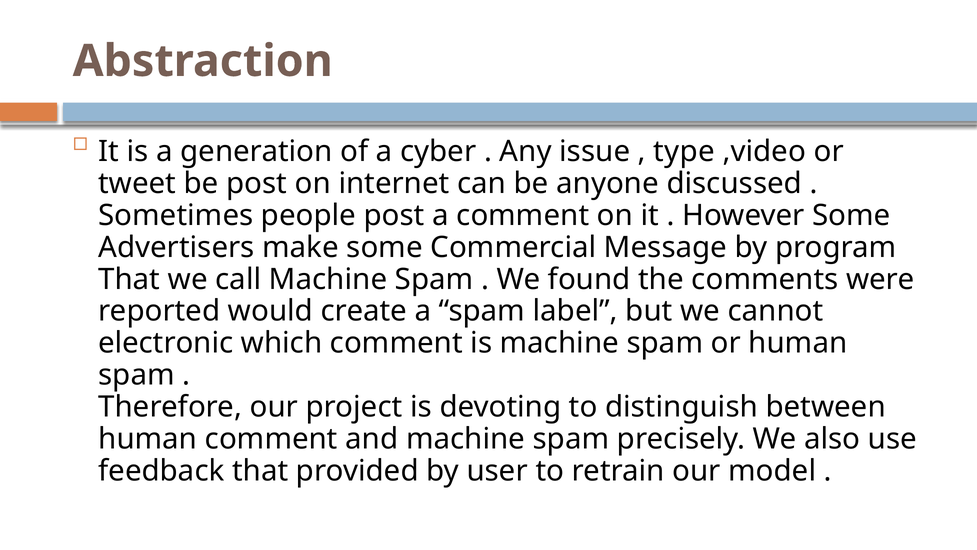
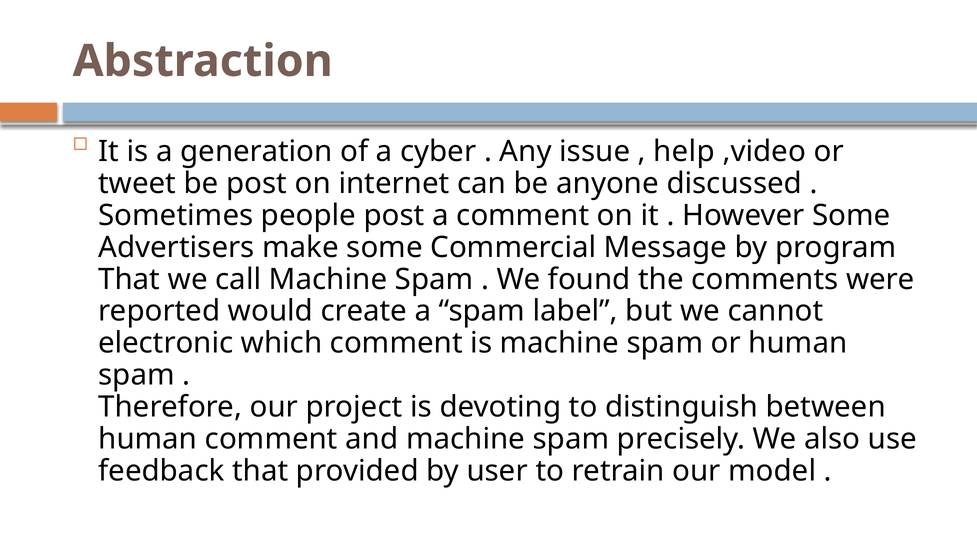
type: type -> help (684, 152)
